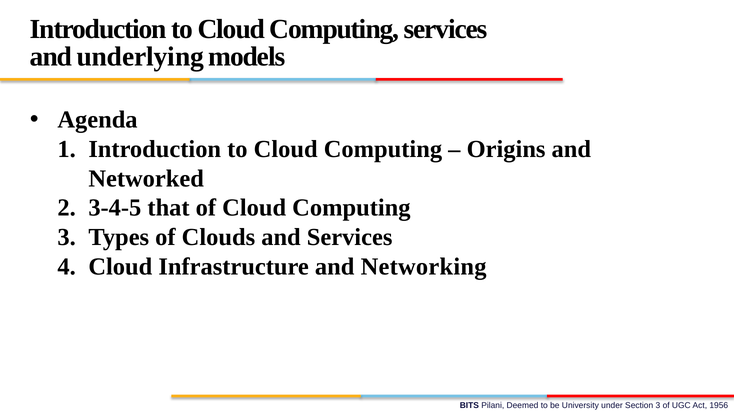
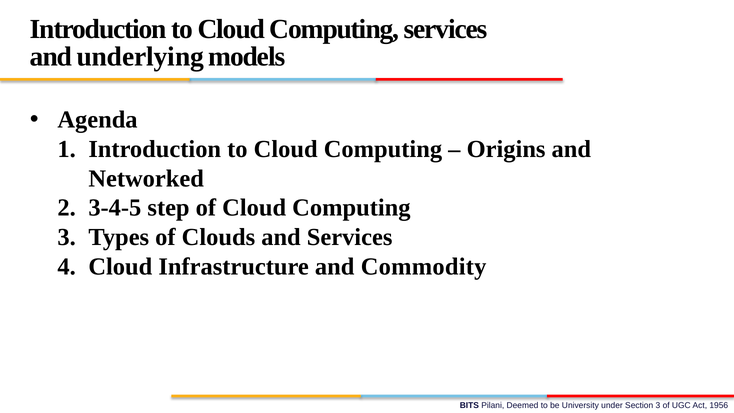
that: that -> step (169, 208)
Networking: Networking -> Commodity (424, 267)
